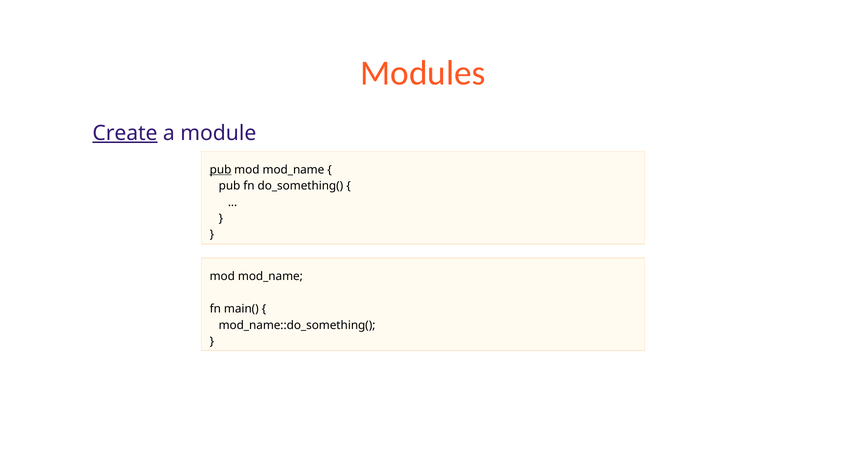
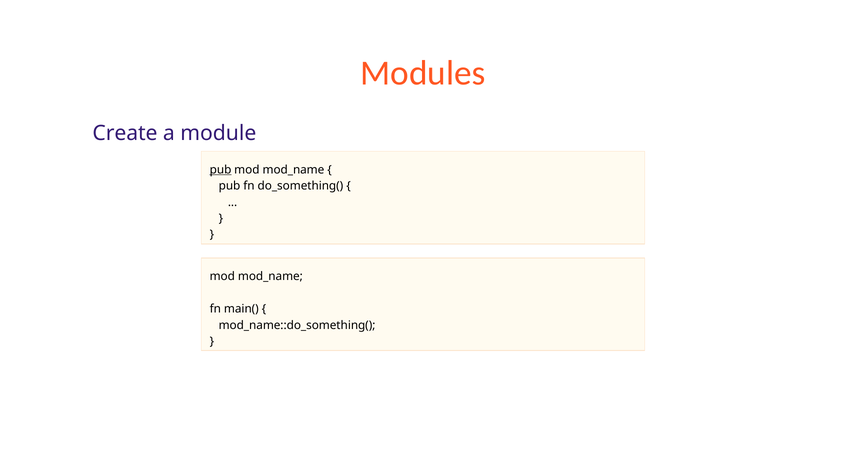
Create underline: present -> none (125, 133)
